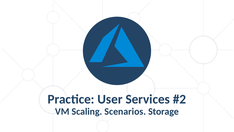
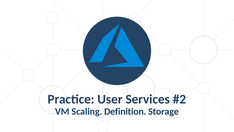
Scenarios: Scenarios -> Definition (125, 111)
